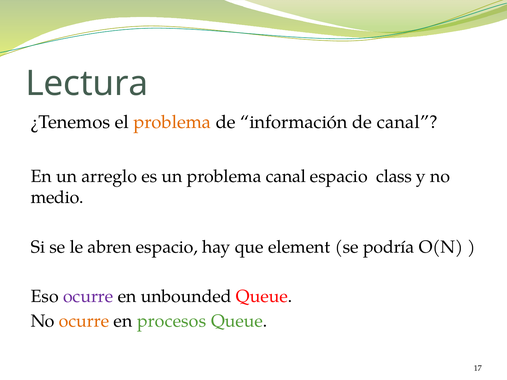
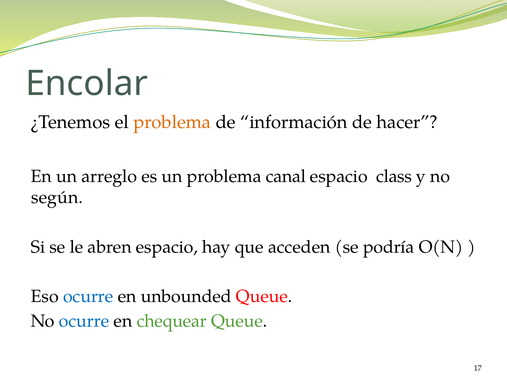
Lectura: Lectura -> Encolar (87, 84)
de canal: canal -> hacer (407, 122)
medio: medio -> según (57, 198)
element: element -> acceden (299, 247)
ocurre colour: purple -> blue (88, 297)
ocurre colour: orange -> blue (84, 321)
procesos: procesos -> chequear (172, 321)
